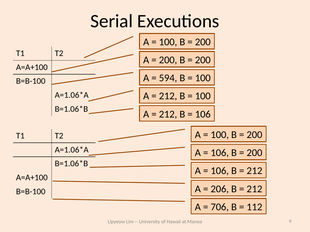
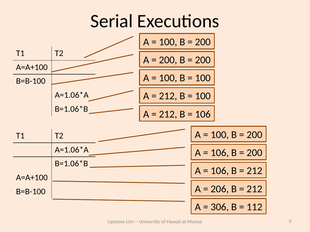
594: 594 -> 100 (168, 78)
706: 706 -> 306 (220, 207)
